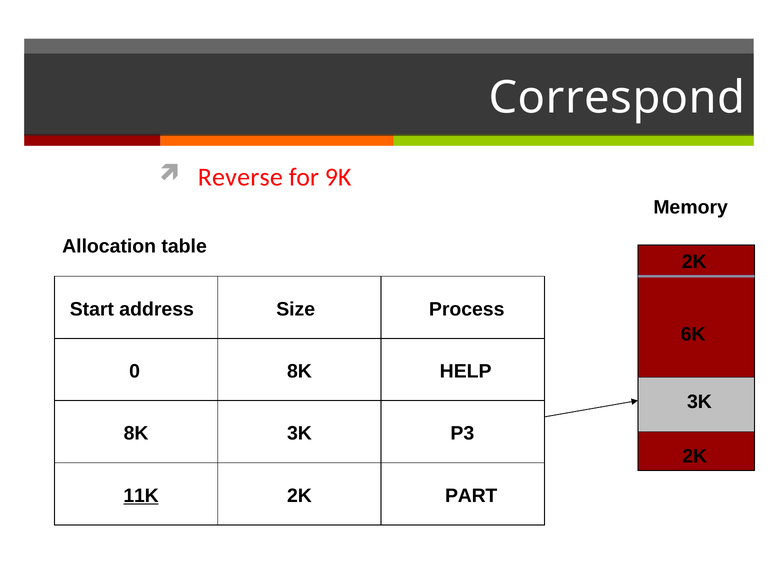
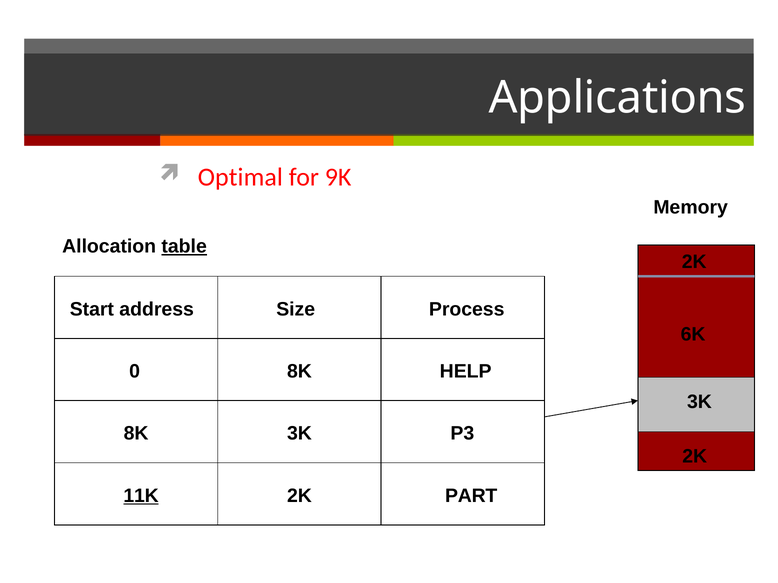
Correspond: Correspond -> Applications (617, 98)
Reverse: Reverse -> Optimal (240, 177)
table underline: none -> present (184, 247)
